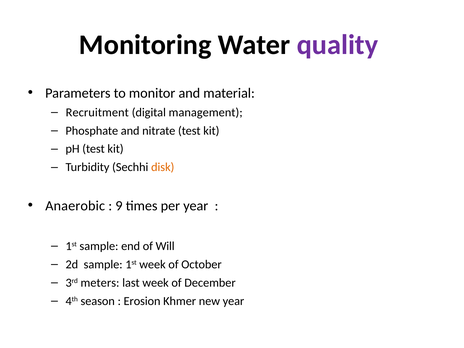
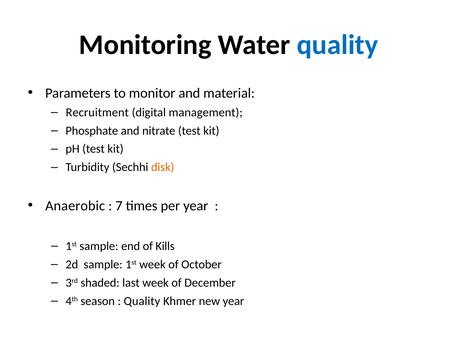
quality colour: purple -> blue (337, 45)
9: 9 -> 7 (119, 206)
Will: Will -> Kills (165, 246)
meters: meters -> shaded (100, 283)
Erosion: Erosion -> Quality (142, 301)
